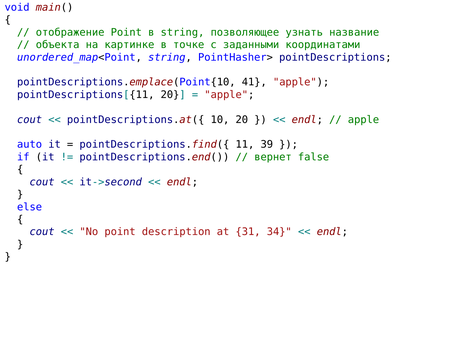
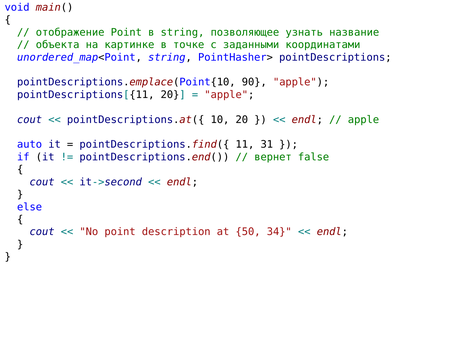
41: 41 -> 90 (254, 82)
39: 39 -> 31 (267, 145)
31: 31 -> 50 (248, 232)
